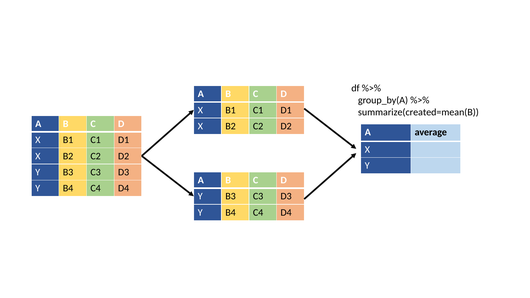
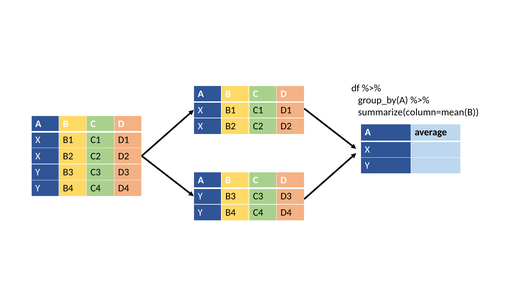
summarize(created=mean(B: summarize(created=mean(B -> summarize(column=mean(B (418, 112)
